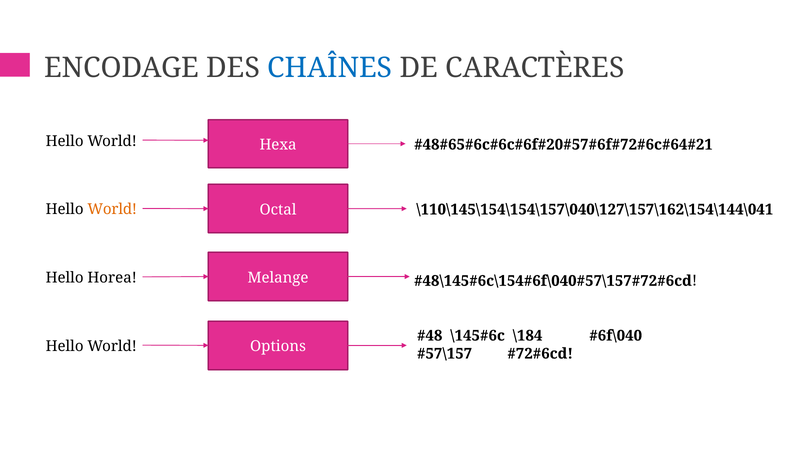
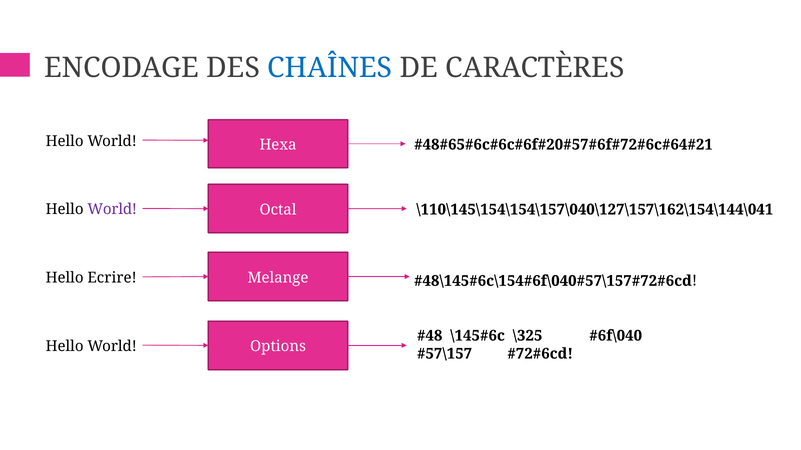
World colour: orange -> purple (112, 210)
Horea: Horea -> Ecrire (112, 278)
\184: \184 -> \325 (528, 336)
